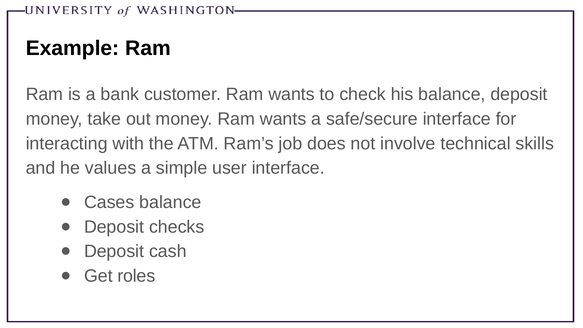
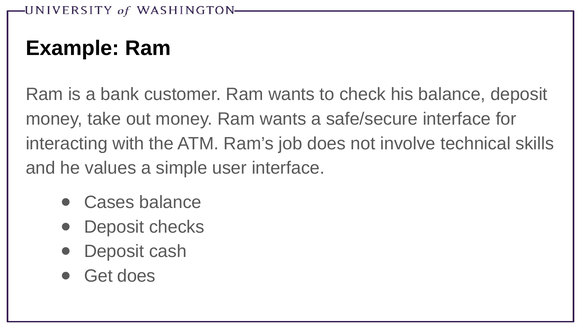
Get roles: roles -> does (136, 276)
